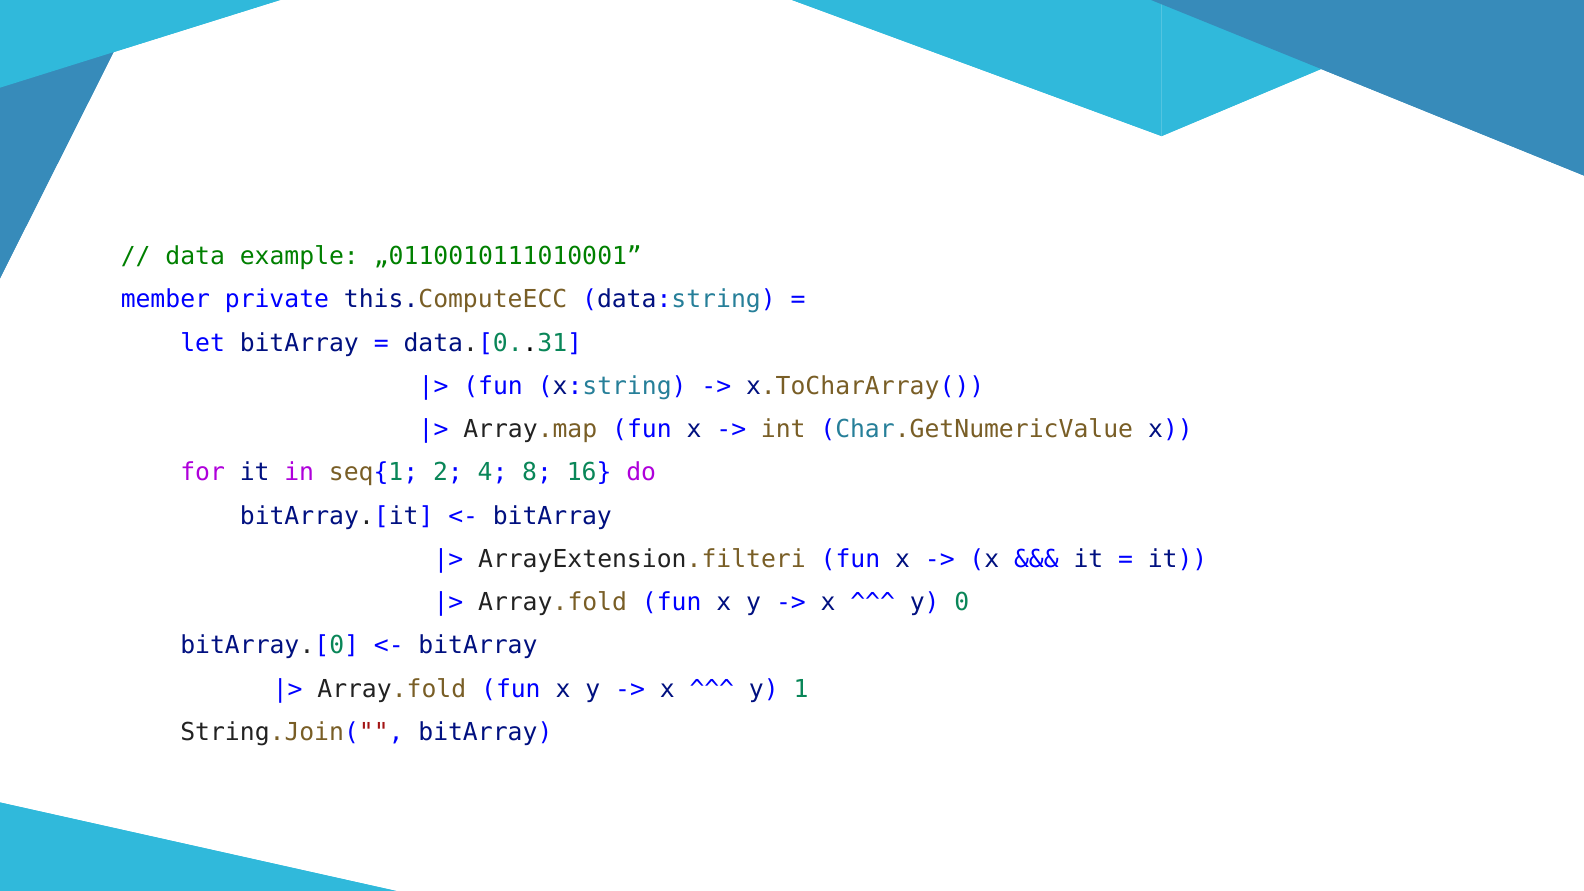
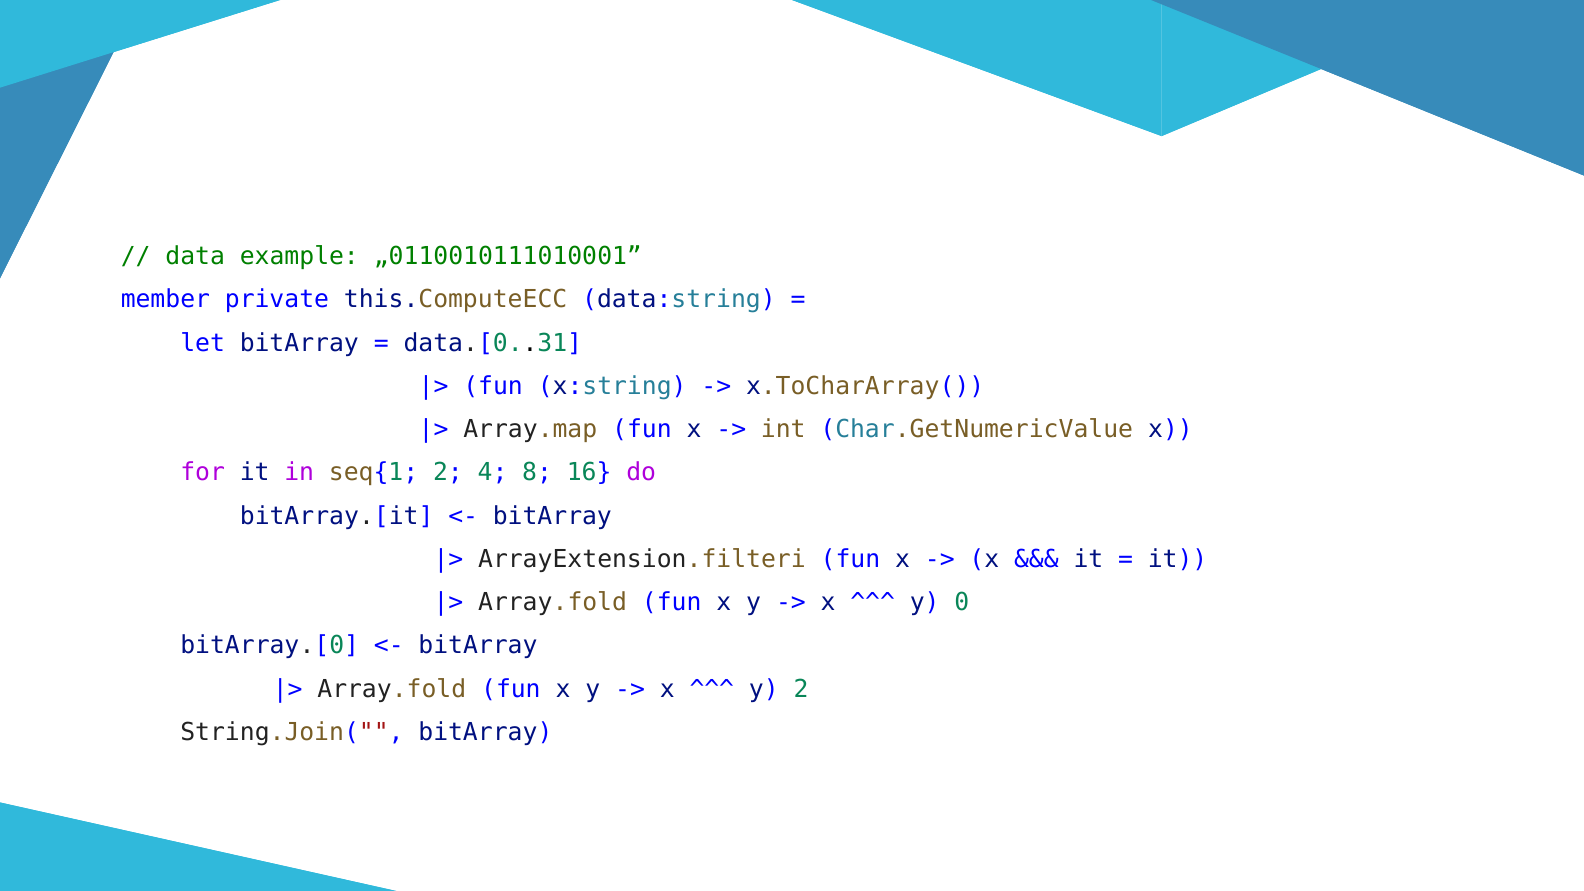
y 1: 1 -> 2 (801, 689)
